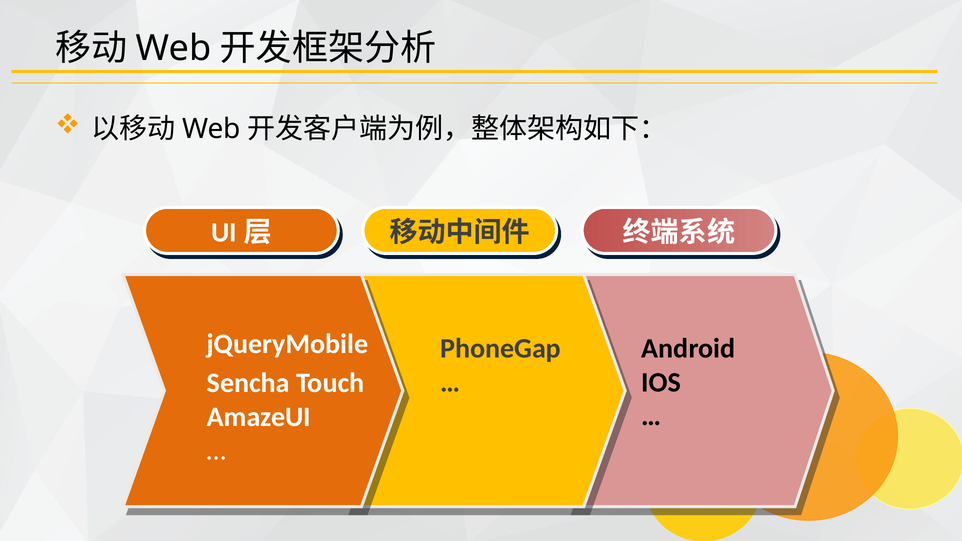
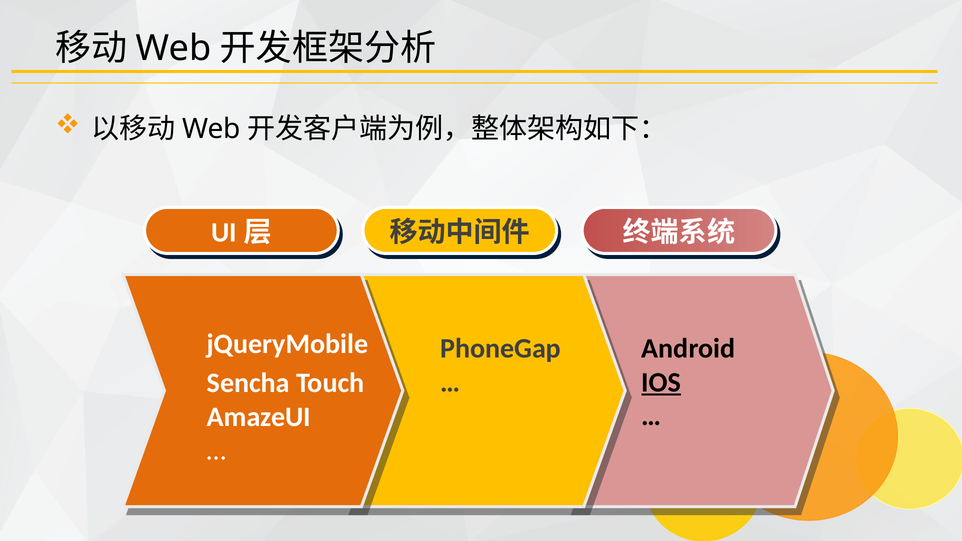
IOS underline: none -> present (661, 382)
